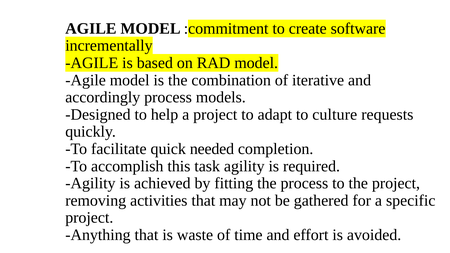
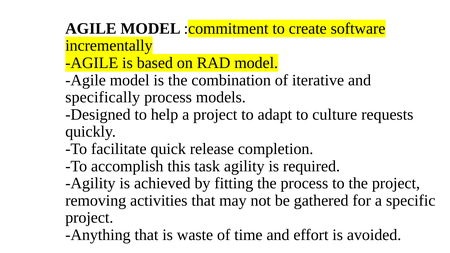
accordingly: accordingly -> specifically (103, 97)
needed: needed -> release (212, 149)
